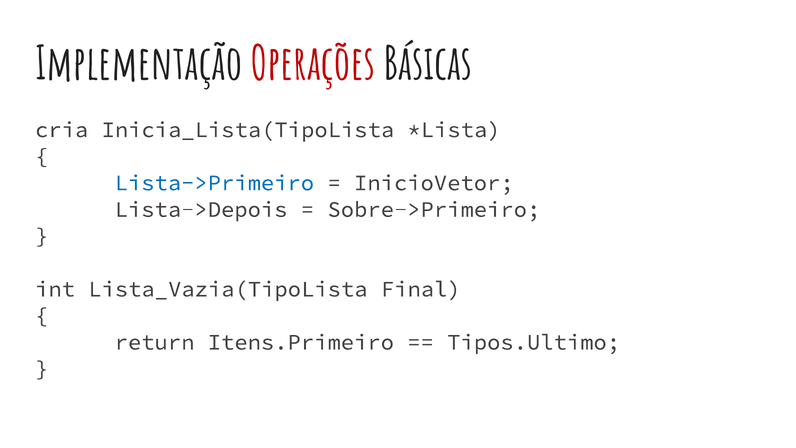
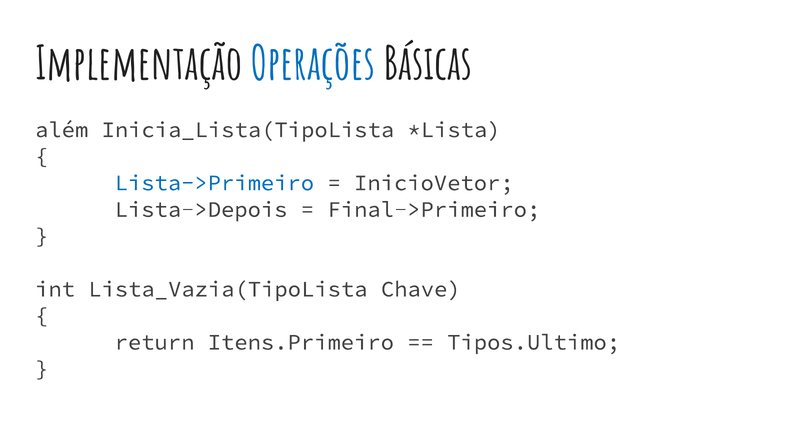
Operações colour: red -> blue (313, 65)
cria: cria -> além (62, 130)
Sobre->Primeiro: Sobre->Primeiro -> Final->Primeiro (434, 209)
Final: Final -> Chave (421, 289)
